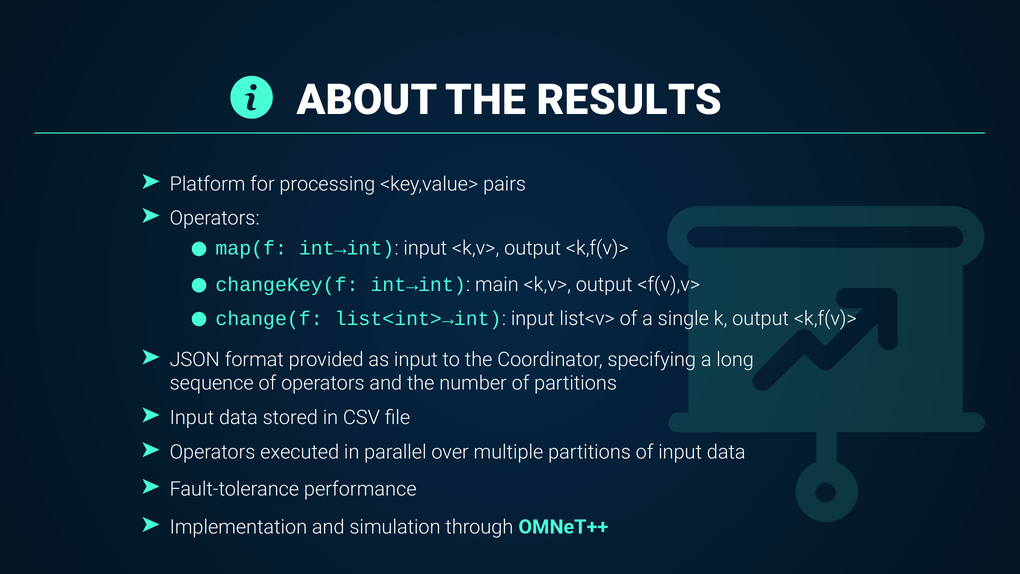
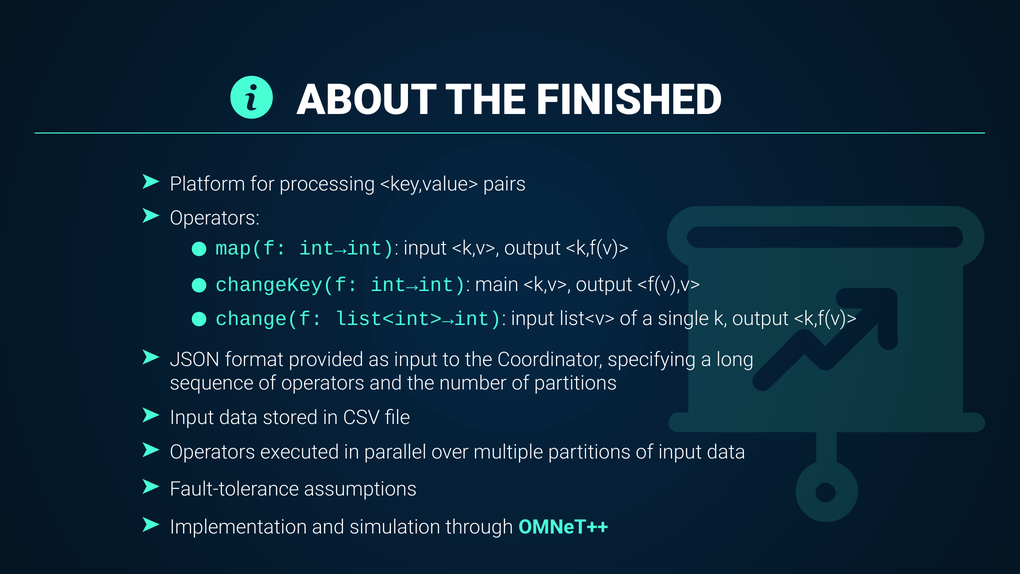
RESULTS: RESULTS -> FINISHED (630, 100)
performance: performance -> assumptions (360, 489)
